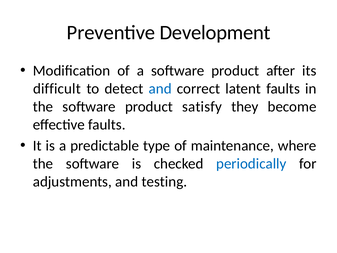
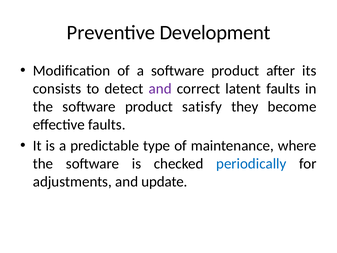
difficult: difficult -> consists (57, 89)
and colour: blue -> purple (160, 89)
testing: testing -> update (164, 182)
